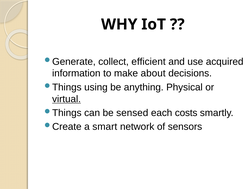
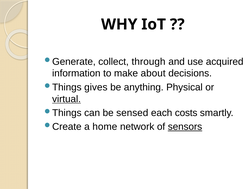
efficient: efficient -> through (149, 62)
using: using -> gives (96, 87)
smart: smart -> home (105, 127)
sensors underline: none -> present (185, 127)
